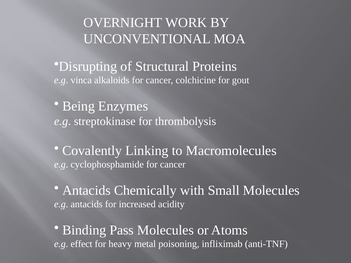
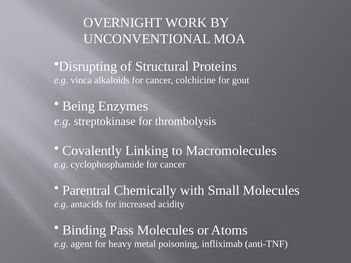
Antacids: Antacids -> Parentral (87, 191)
effect: effect -> agent (81, 244)
